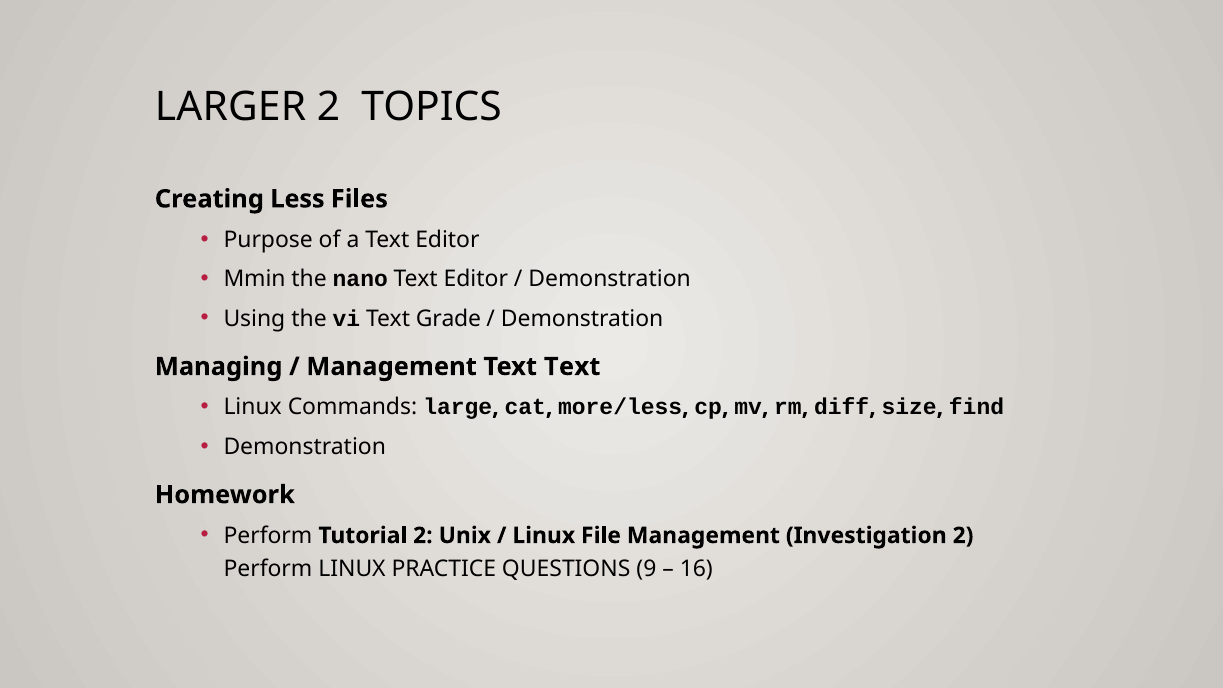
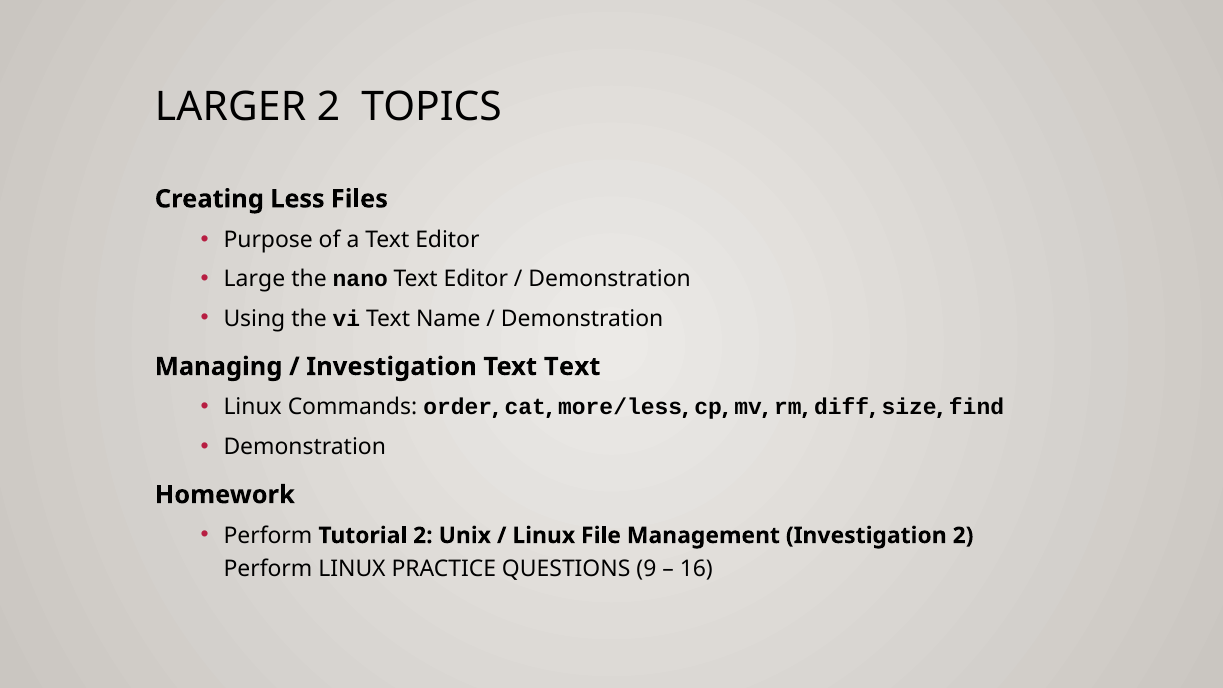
Mmin: Mmin -> Large (254, 279)
Grade: Grade -> Name (448, 318)
Management: Management -> Investigation (392, 367)
large: large -> order (458, 407)
